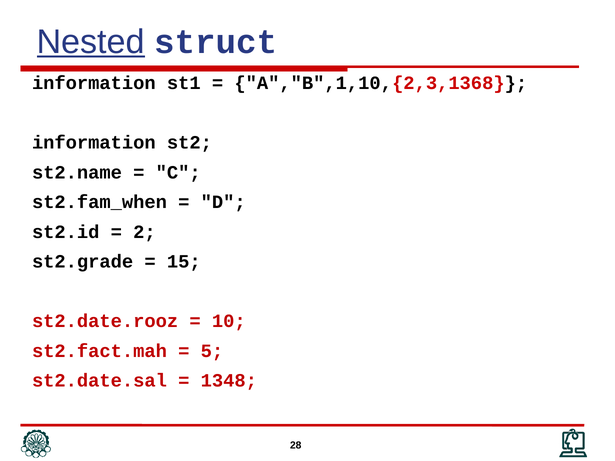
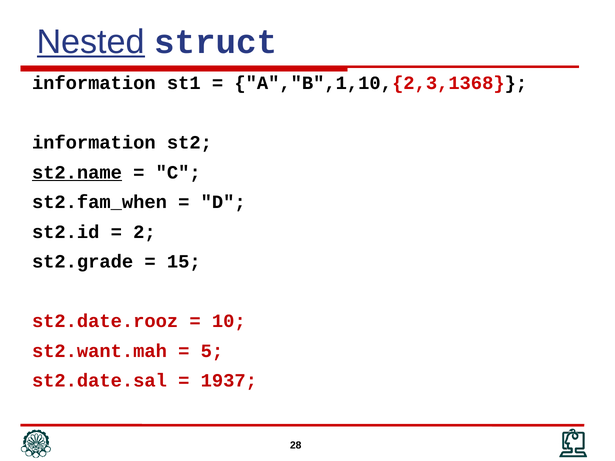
st2.name underline: none -> present (77, 172)
st2.fact.mah: st2.fact.mah -> st2.want.mah (99, 351)
1348: 1348 -> 1937 (229, 381)
